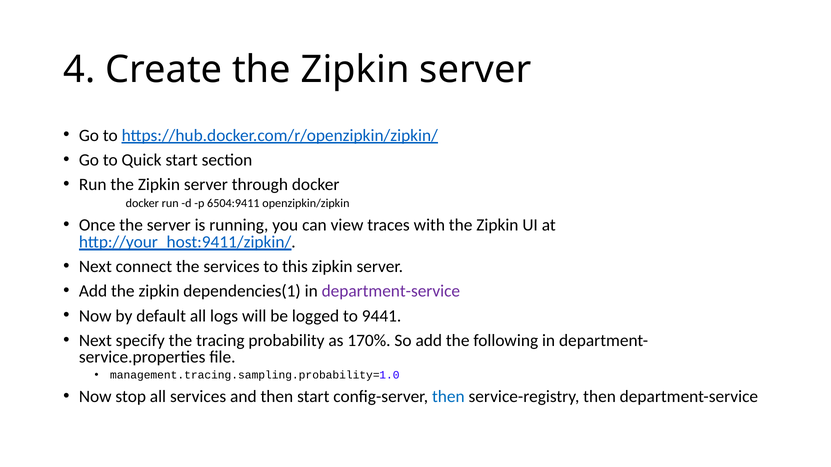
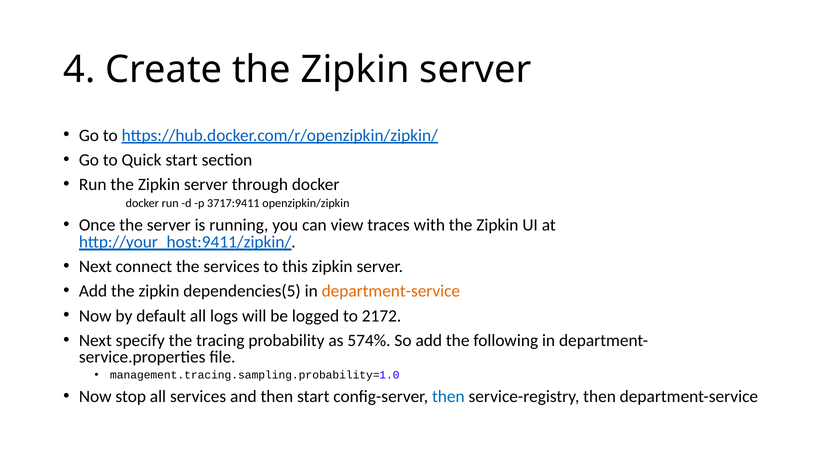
6504:9411: 6504:9411 -> 3717:9411 (233, 203)
dependencies(1: dependencies(1 -> dependencies(5 (242, 292)
department-service colour: purple -> orange (391, 292)
9441: 9441 -> 2172 (382, 316)
170%: 170% -> 574% (369, 341)
